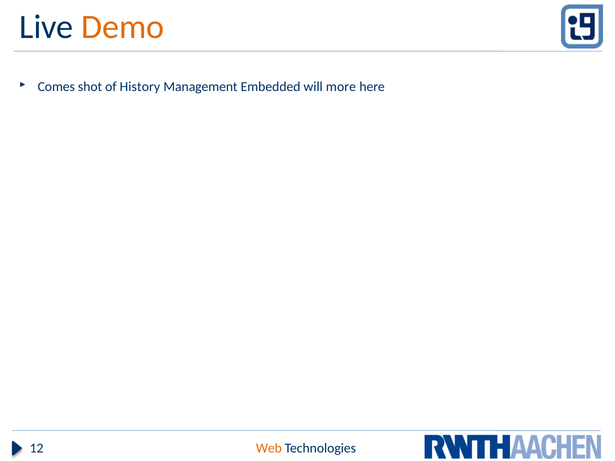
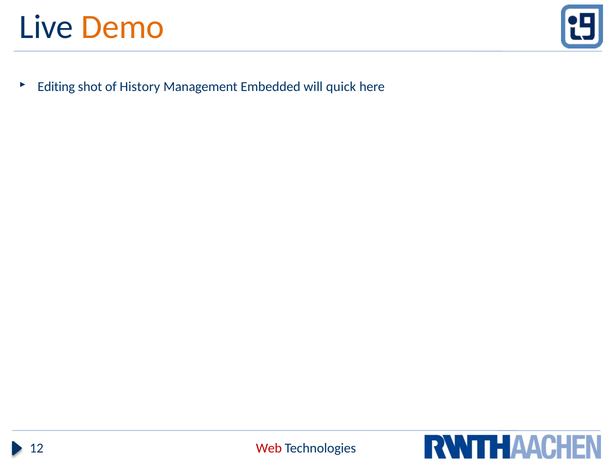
Comes: Comes -> Editing (56, 87)
more: more -> quick (341, 87)
Web colour: orange -> red (269, 449)
